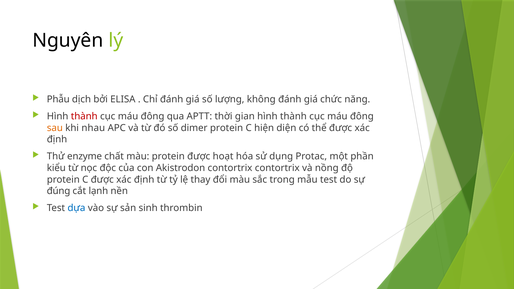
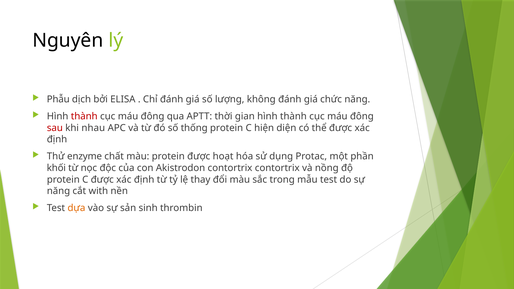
sau colour: orange -> red (55, 128)
dimer: dimer -> thống (194, 128)
kiểu: kiểu -> khối (56, 168)
đúng: đúng -> năng (58, 191)
lạnh: lạnh -> with (98, 191)
dựa colour: blue -> orange (76, 208)
